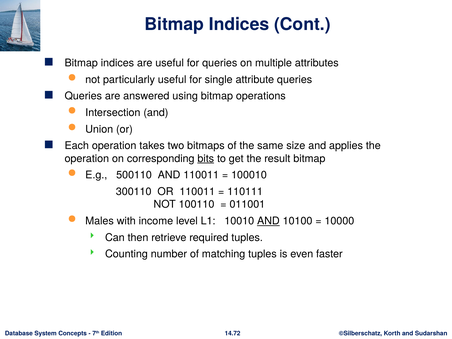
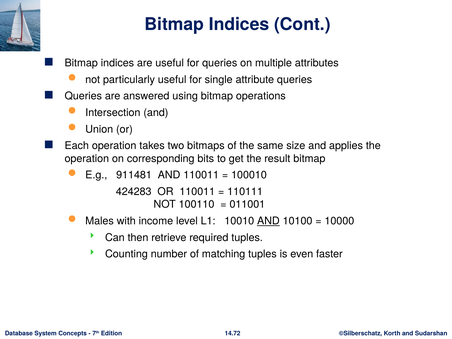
bits underline: present -> none (206, 159)
500110: 500110 -> 911481 (134, 175)
300110: 300110 -> 424283 (134, 192)
